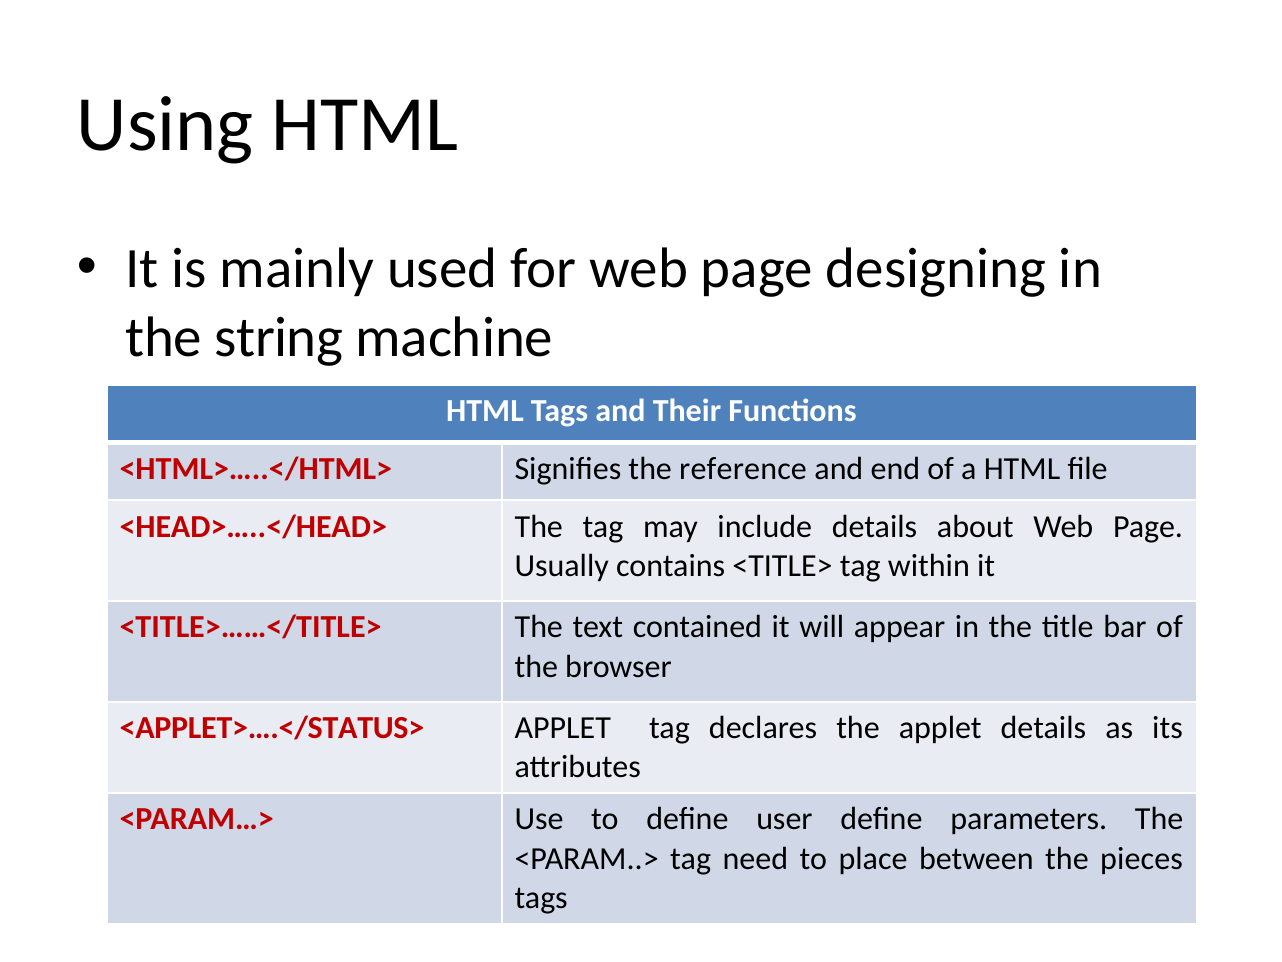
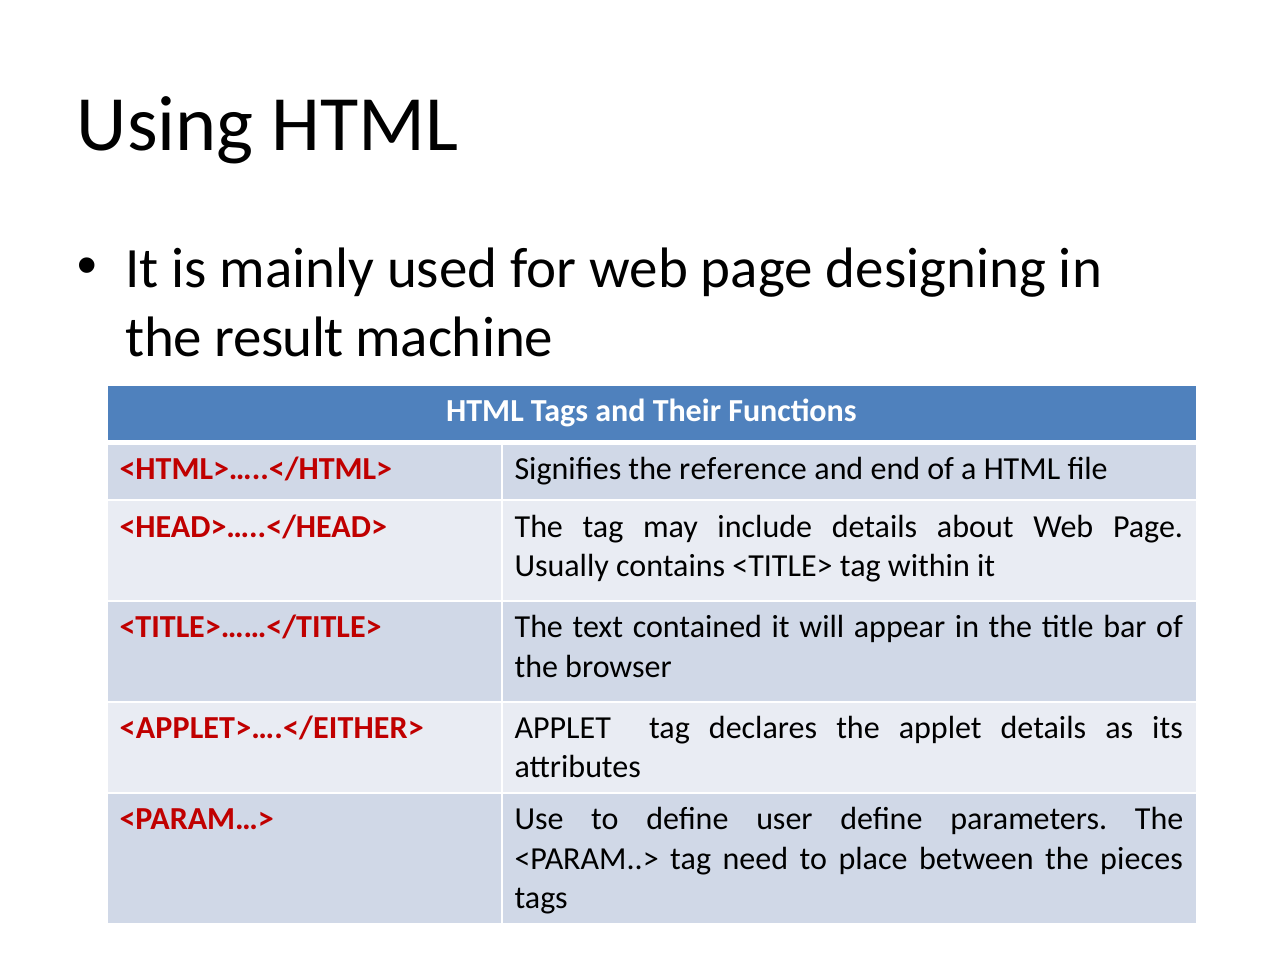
string: string -> result (279, 337)
<APPLET>….</STATUS>: <APPLET>….</STATUS> -> <APPLET>….</EITHER> (272, 728)
